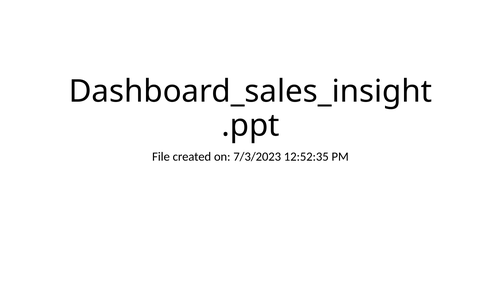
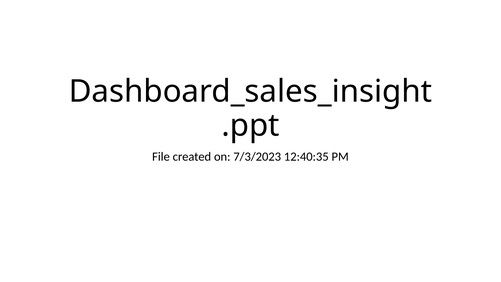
12:52:35: 12:52:35 -> 12:40:35 (306, 157)
